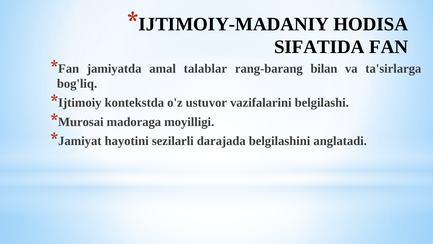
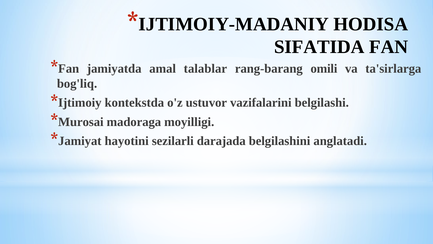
bilаn: bilаn -> оmili (324, 68)
